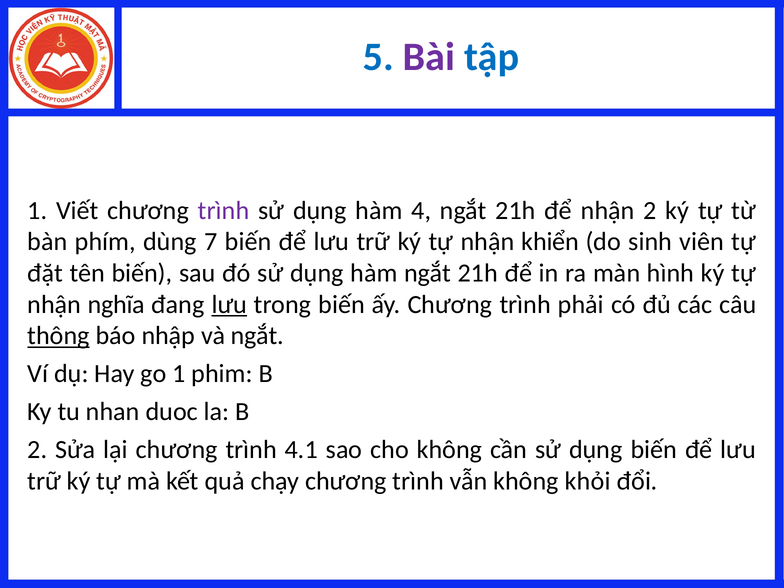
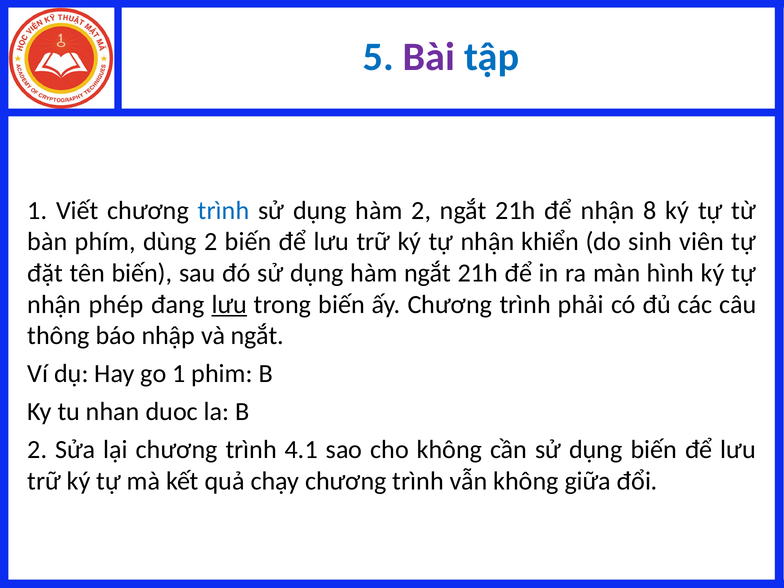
trình colour: purple -> blue (224, 210)
hàm 4: 4 -> 2 (421, 210)
nhận 2: 2 -> 8 (650, 210)
dùng 7: 7 -> 2 (211, 242)
nghĩa: nghĩa -> phép (116, 304)
thông underline: present -> none (59, 336)
khỏi: khỏi -> giữa (588, 481)
